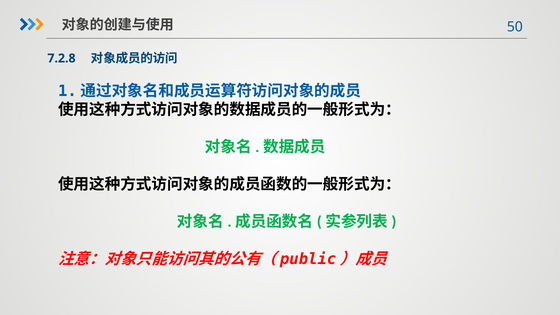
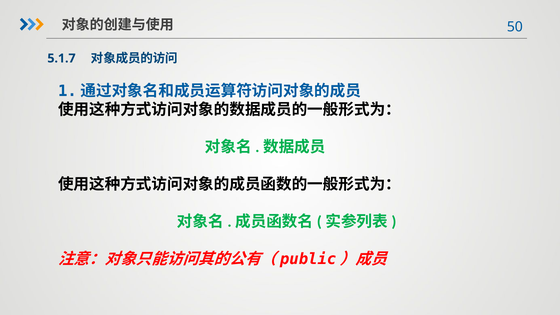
7.2.8: 7.2.8 -> 5.1.7 (61, 58)
